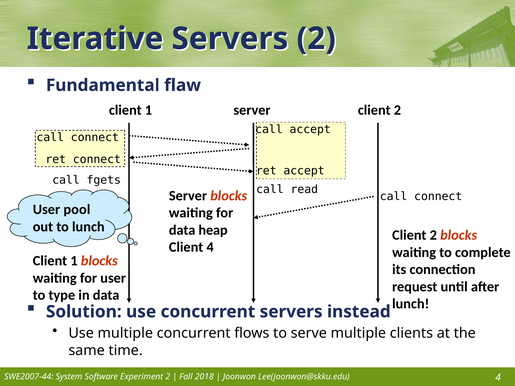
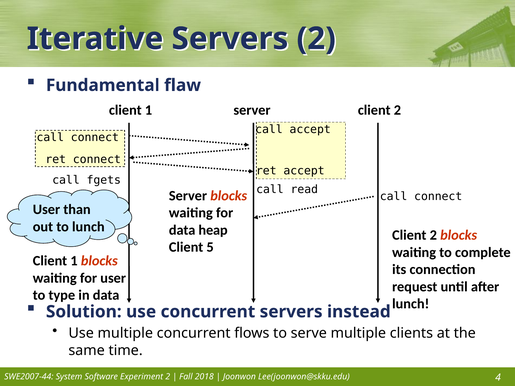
pool: pool -> than (77, 210)
Client 4: 4 -> 5 (210, 247)
